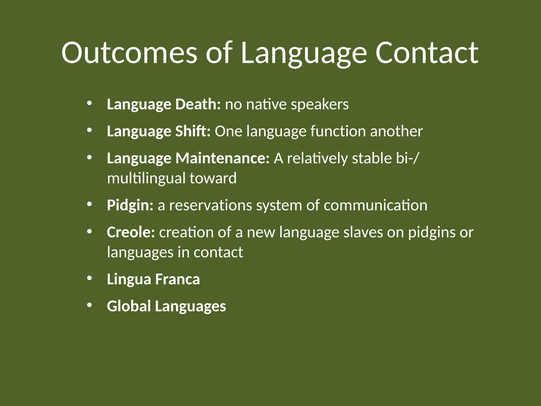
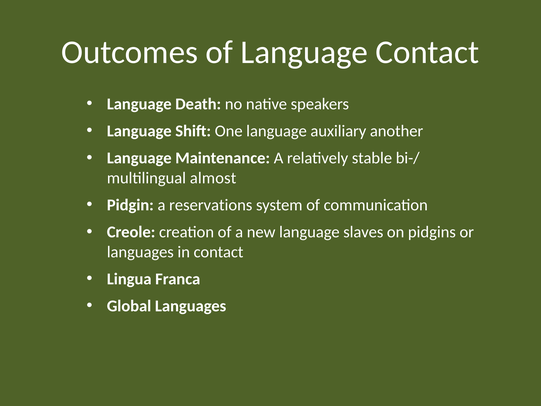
function: function -> auxiliary (338, 131)
toward: toward -> almost (213, 178)
